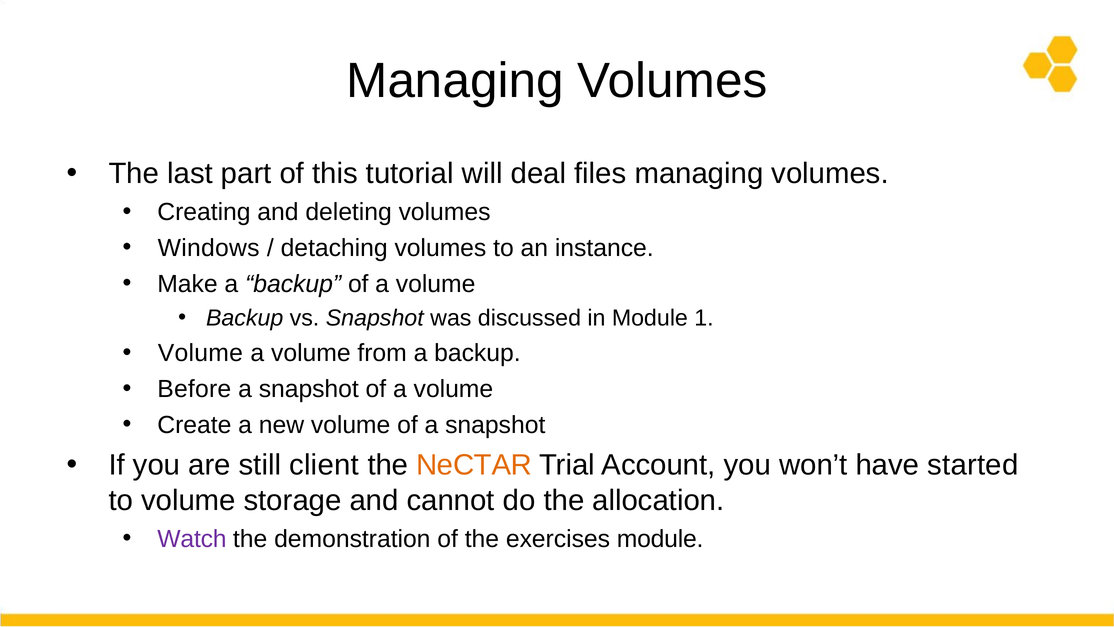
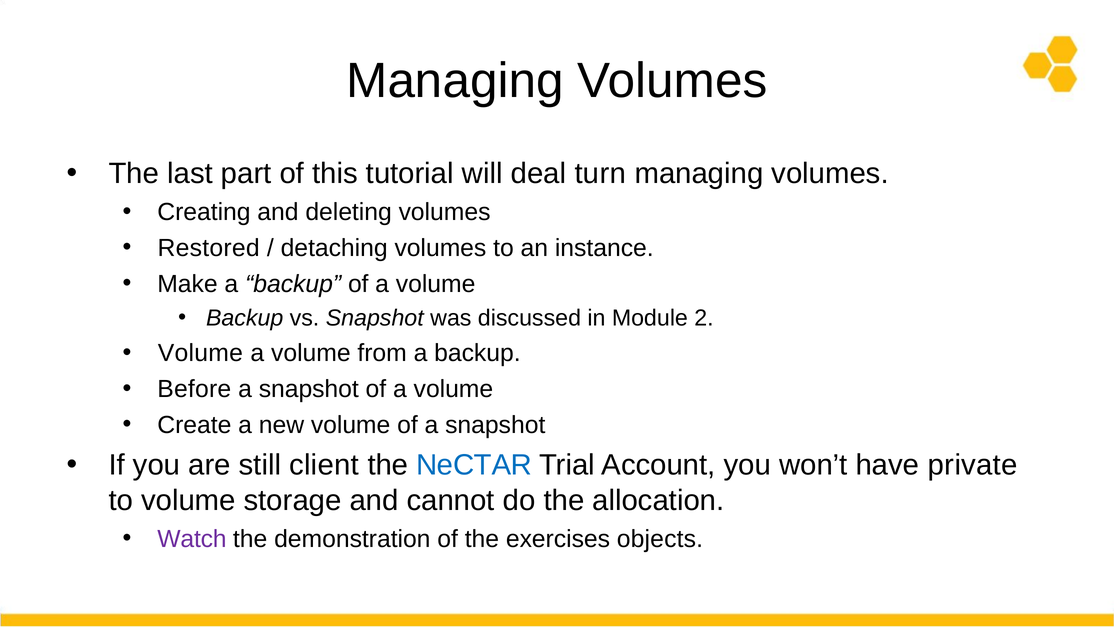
files: files -> turn (600, 174)
Windows: Windows -> Restored (209, 248)
1: 1 -> 2 (704, 318)
NeCTAR colour: orange -> blue (474, 465)
started: started -> private (973, 465)
exercises module: module -> objects (660, 539)
